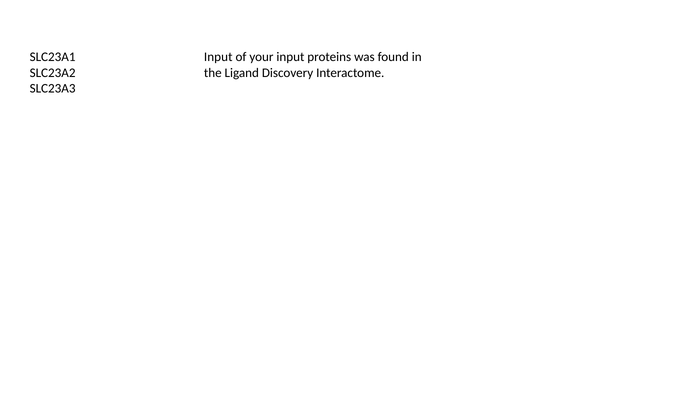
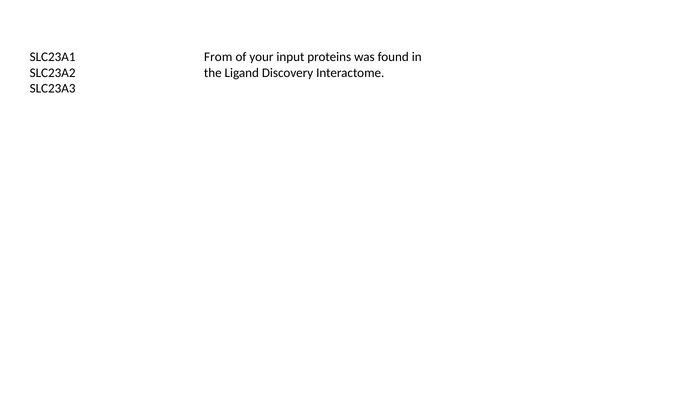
Input: Input -> From (218, 57)
